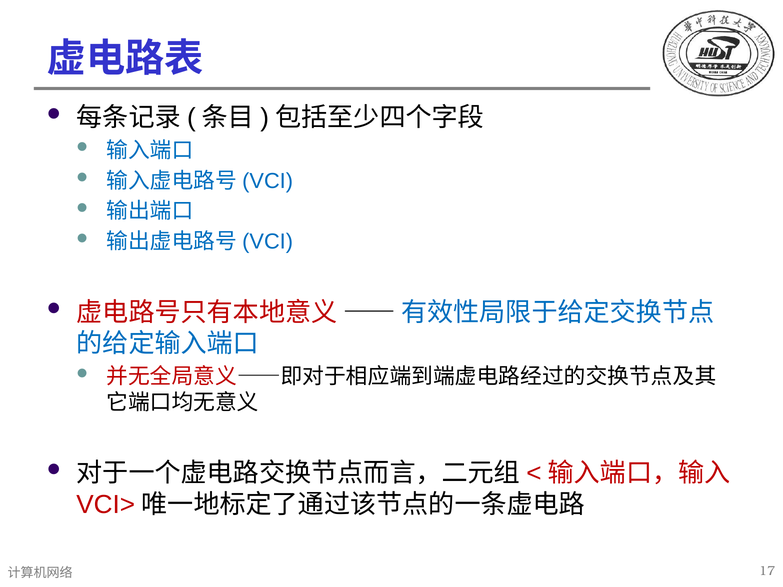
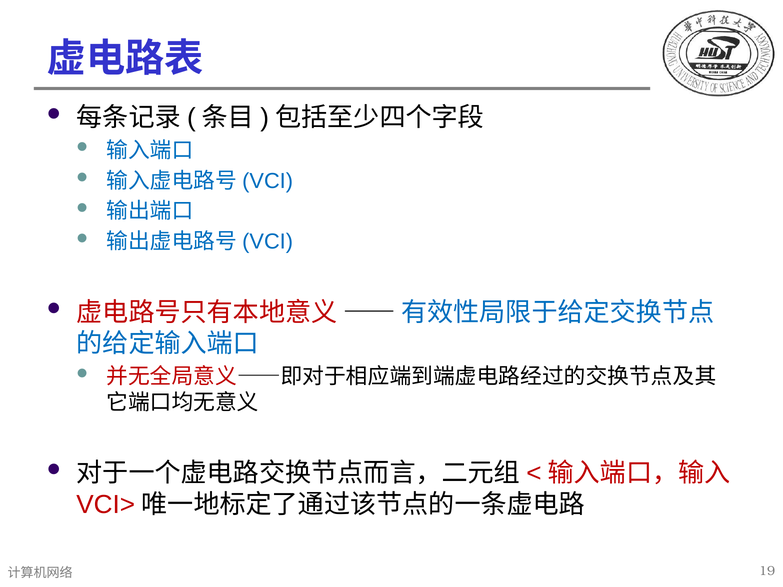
17: 17 -> 19 (767, 571)
